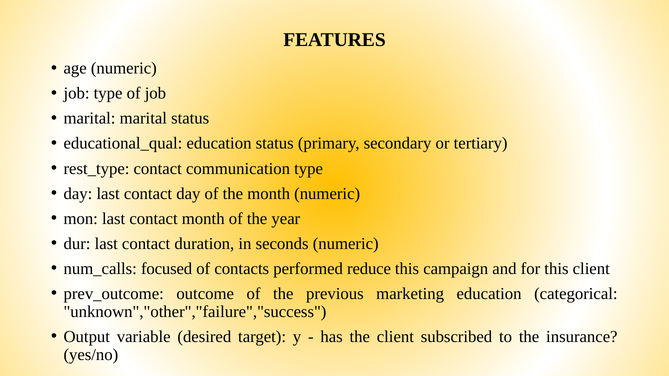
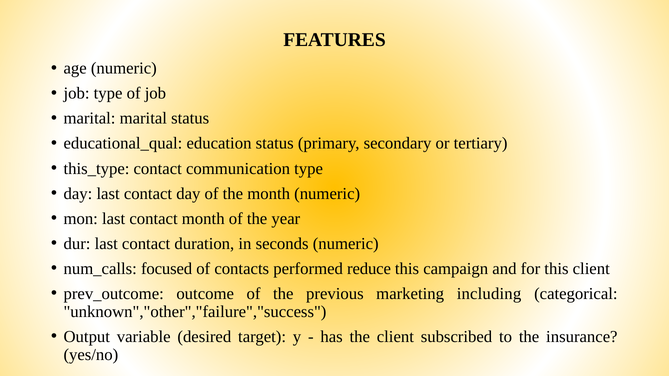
rest_type: rest_type -> this_type (96, 169)
marketing education: education -> including (489, 294)
